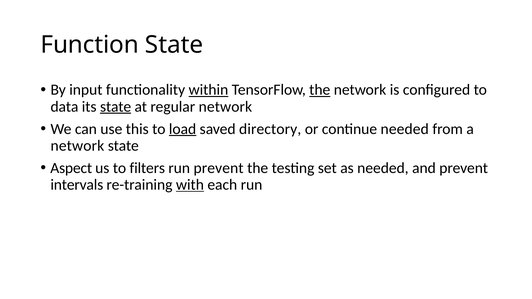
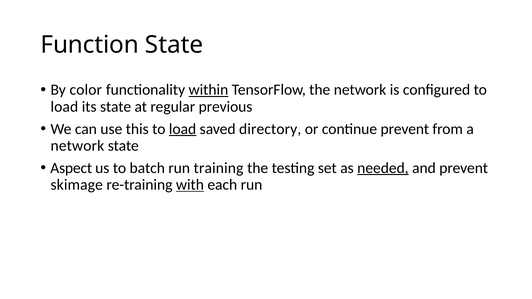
input: input -> color (86, 90)
the underline: present -> none (320, 90)
data: data -> load (64, 107)
state underline: present -> none (116, 107)
regular network: network -> previous (225, 107)
continue needed: needed -> prevent (405, 129)
filters: filters -> batch (147, 168)
run prevent: prevent -> training (219, 168)
needed underline: none -> present (383, 168)
intervals: intervals -> skimage (77, 185)
